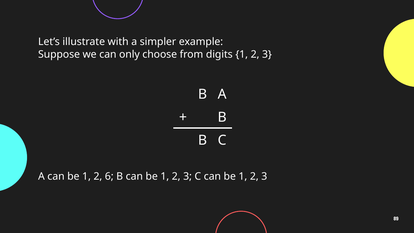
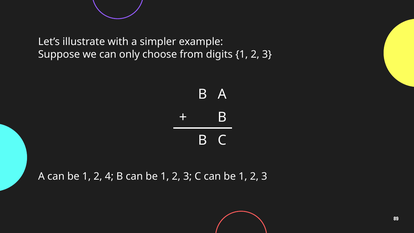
6: 6 -> 4 (109, 176)
